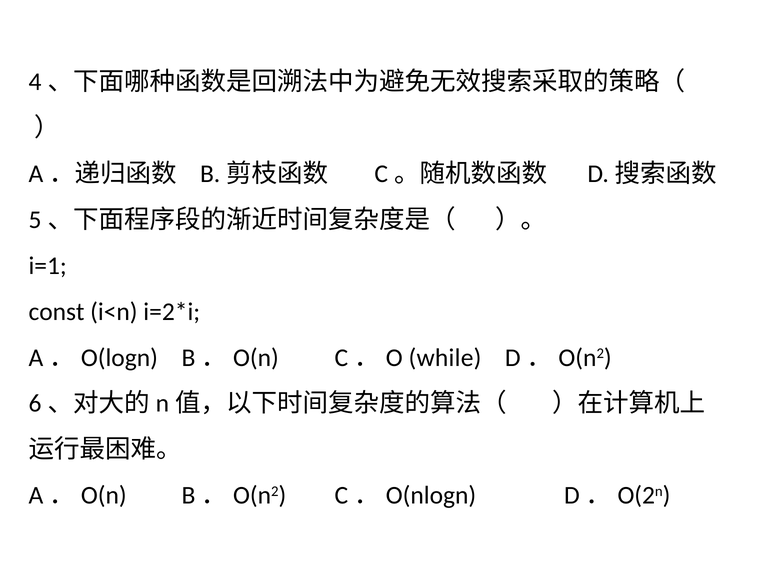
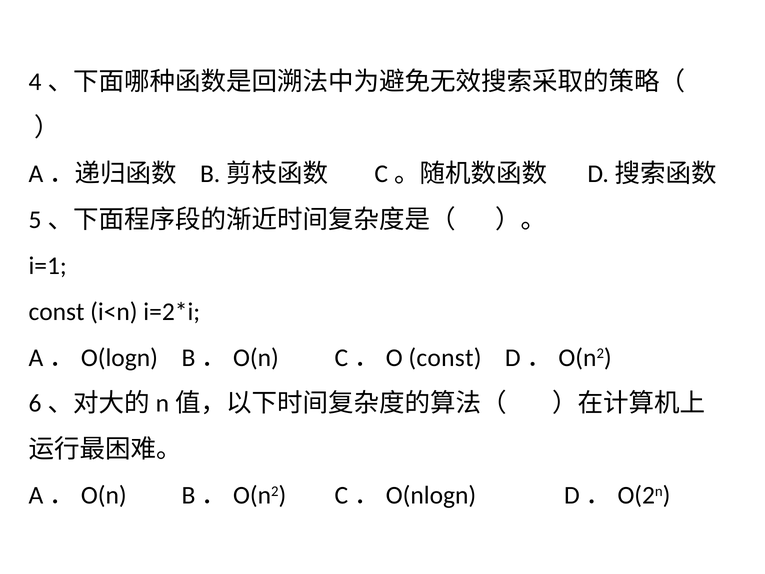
C．O while: while -> const (445, 357)
